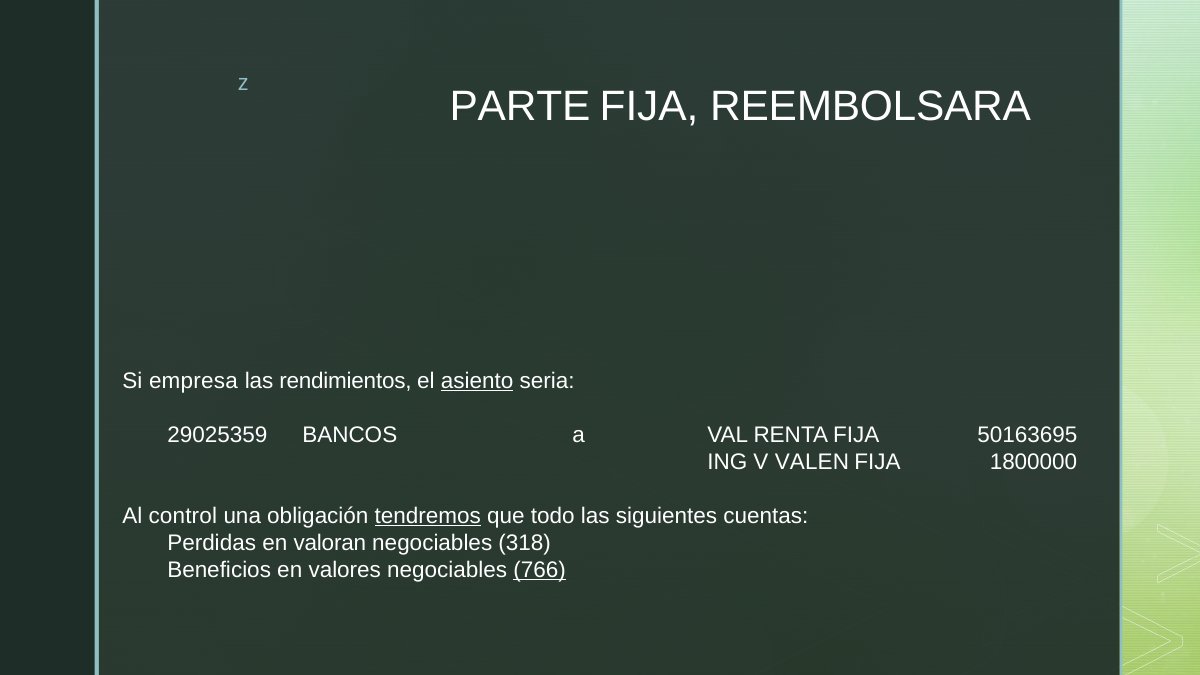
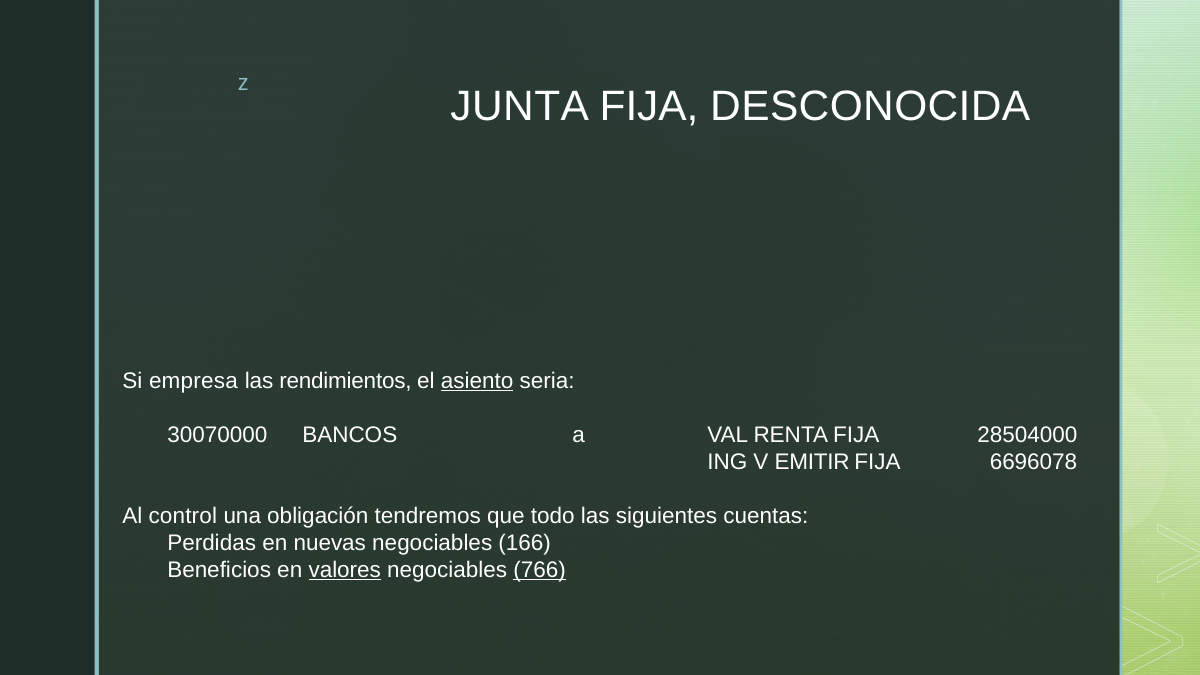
PARTE: PARTE -> JUNTA (520, 107)
REEMBOLSARA: REEMBOLSARA -> DESCONOCIDA (870, 107)
29025359: 29025359 -> 30070000 (217, 435)
50163695: 50163695 -> 28504000 (1027, 435)
VALEN: VALEN -> EMITIR (812, 462)
1800000: 1800000 -> 6696078 (1033, 462)
tendremos underline: present -> none (428, 516)
valoran: valoran -> nuevas (330, 543)
318: 318 -> 166 (525, 543)
valores underline: none -> present (345, 570)
